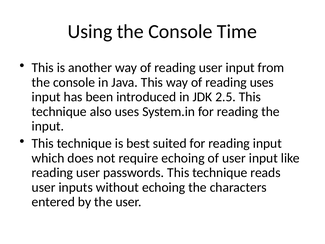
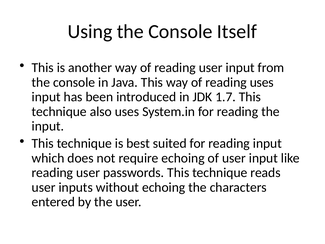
Time: Time -> Itself (237, 31)
2.5: 2.5 -> 1.7 (226, 97)
